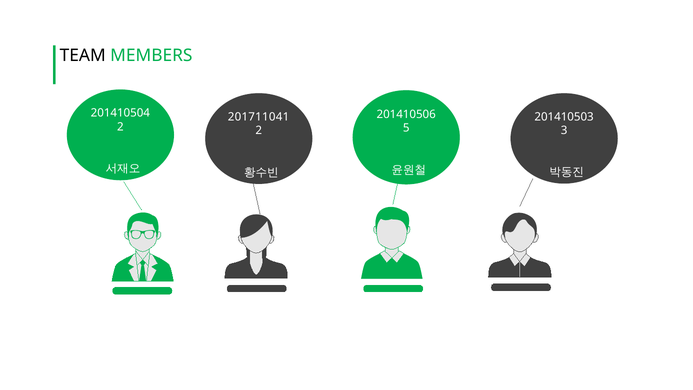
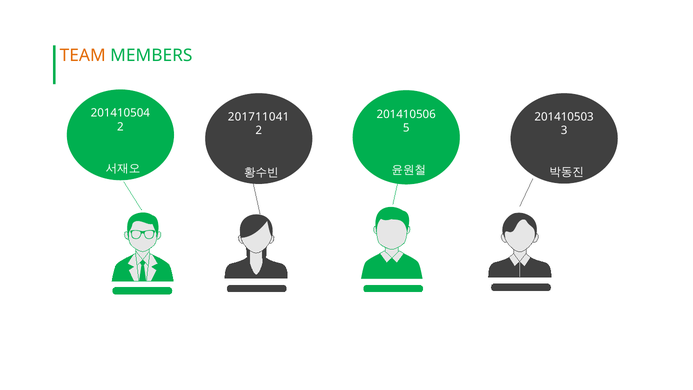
TEAM colour: black -> orange (83, 56)
